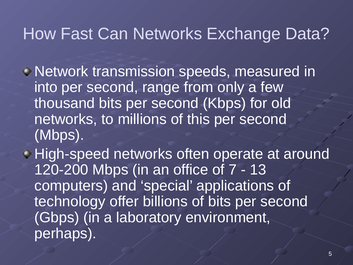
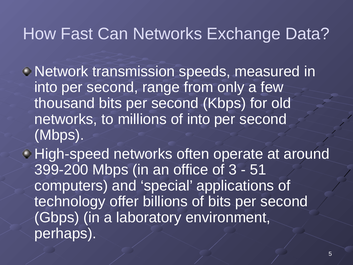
of this: this -> into (199, 119)
120-200: 120-200 -> 399-200 (61, 170)
7: 7 -> 3 (233, 170)
13: 13 -> 51 (258, 170)
